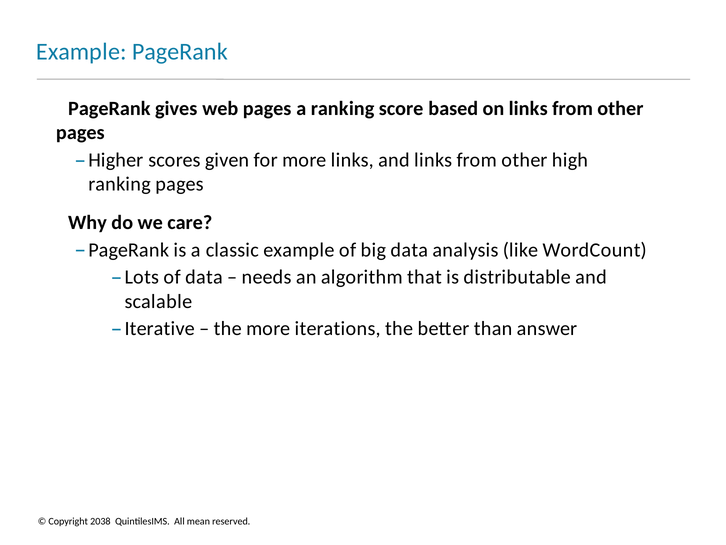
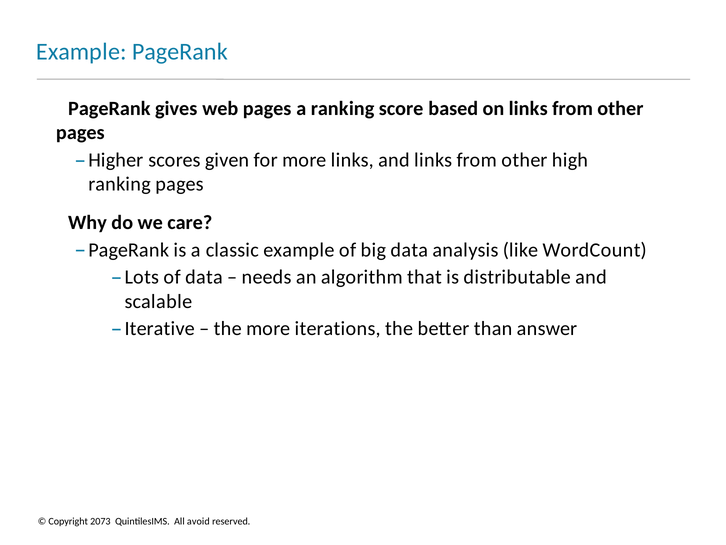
2038: 2038 -> 2073 (100, 521)
mean: mean -> avoid (198, 521)
